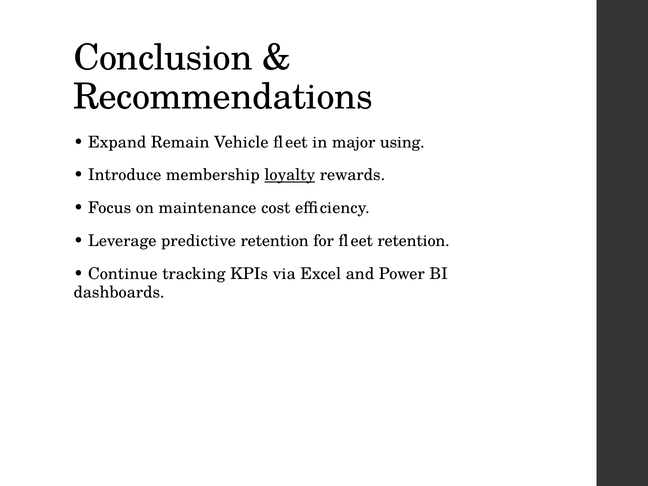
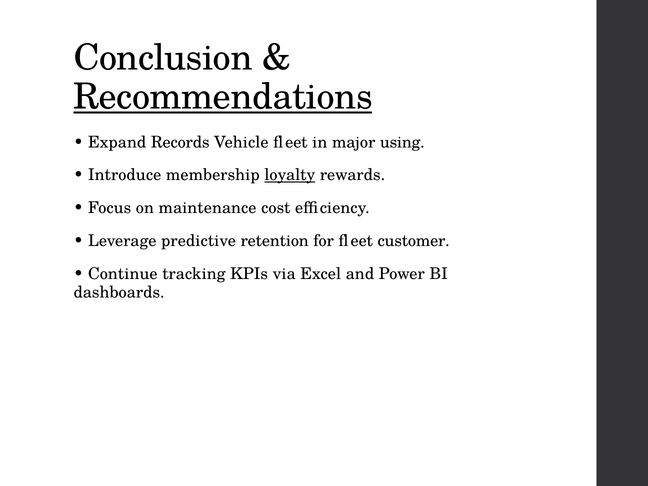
Recommendations underline: none -> present (223, 97)
Remain: Remain -> Records (180, 142)
fleet retention: retention -> customer (414, 241)
